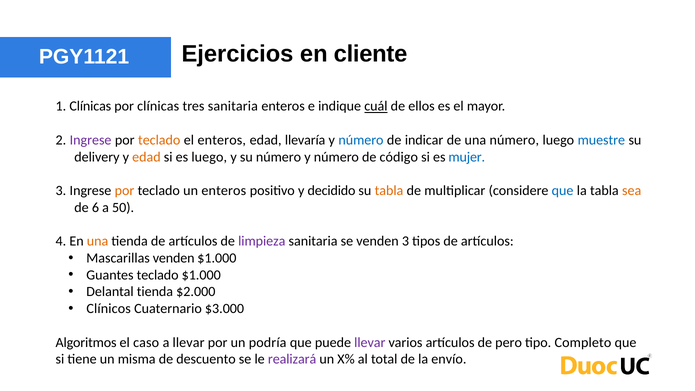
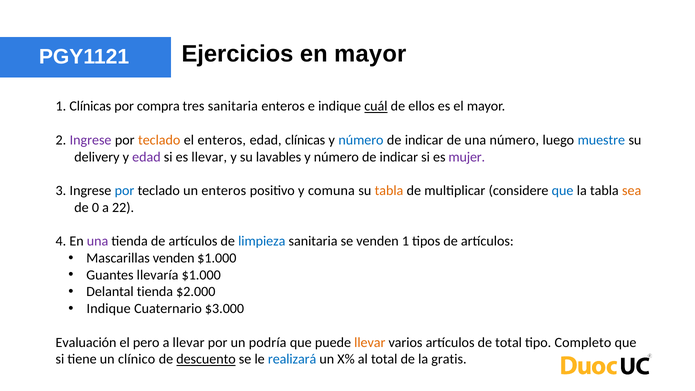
en cliente: cliente -> mayor (370, 54)
por clínicas: clínicas -> compra (158, 106)
edad llevaría: llevaría -> clínicas (305, 140)
edad colour: orange -> purple (146, 157)
es luego: luego -> llevar (209, 157)
su número: número -> lavables (279, 157)
código: código -> indicar (399, 157)
mujer colour: blue -> purple (467, 157)
por colour: orange -> blue (124, 191)
decidido: decidido -> comuna (331, 191)
6: 6 -> 0 (95, 208)
50: 50 -> 22 (123, 208)
una colour: orange -> purple (98, 241)
limpieza colour: purple -> blue (262, 241)
venden 3: 3 -> 1 (405, 241)
Guantes teclado: teclado -> llevaría (158, 275)
Clínicos: Clínicos -> Indique (109, 309)
Algoritmos: Algoritmos -> Evaluación (86, 342)
caso: caso -> pero (146, 342)
llevar colour: purple -> orange (370, 342)
de pero: pero -> total (509, 342)
misma: misma -> clínico (137, 359)
descuento underline: none -> present (206, 359)
realizará colour: purple -> blue (292, 359)
envío: envío -> gratis (449, 359)
